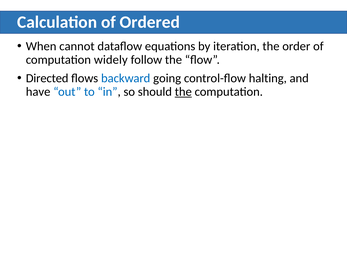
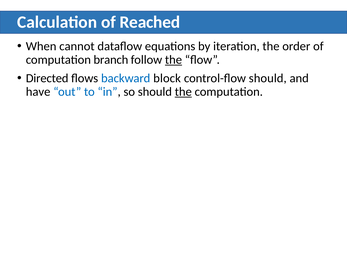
Ordered: Ordered -> Reached (150, 22)
widely: widely -> branch (111, 60)
the underline: none -> present (173, 60)
going: going -> block (167, 78)
control-flow halting: halting -> should (268, 78)
